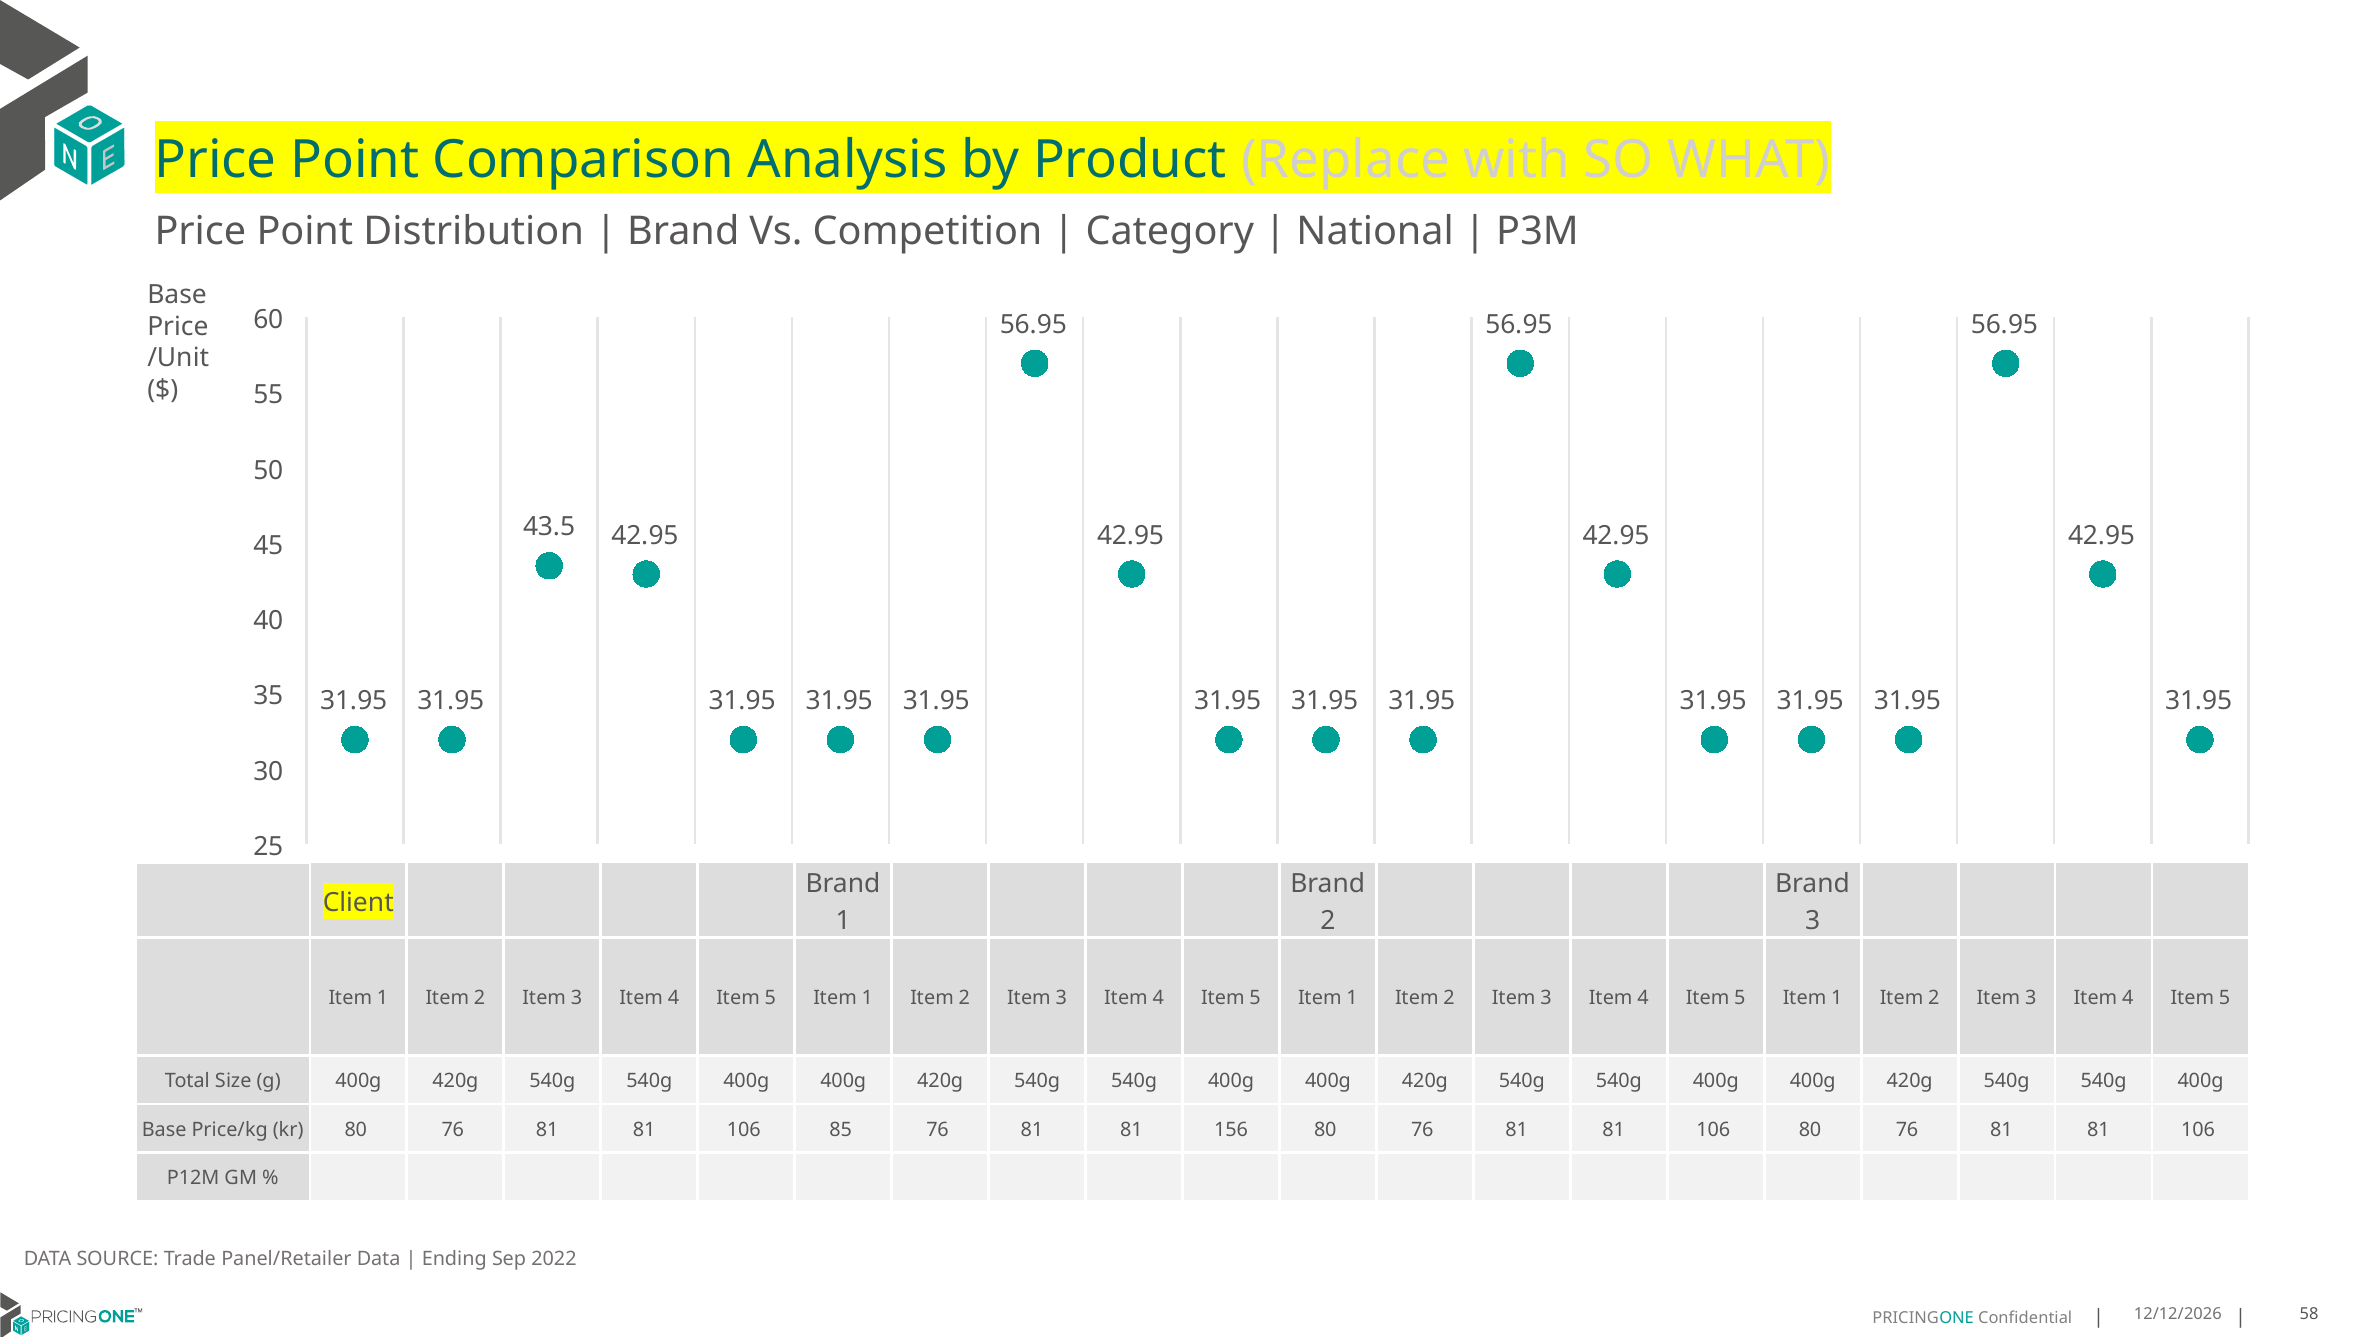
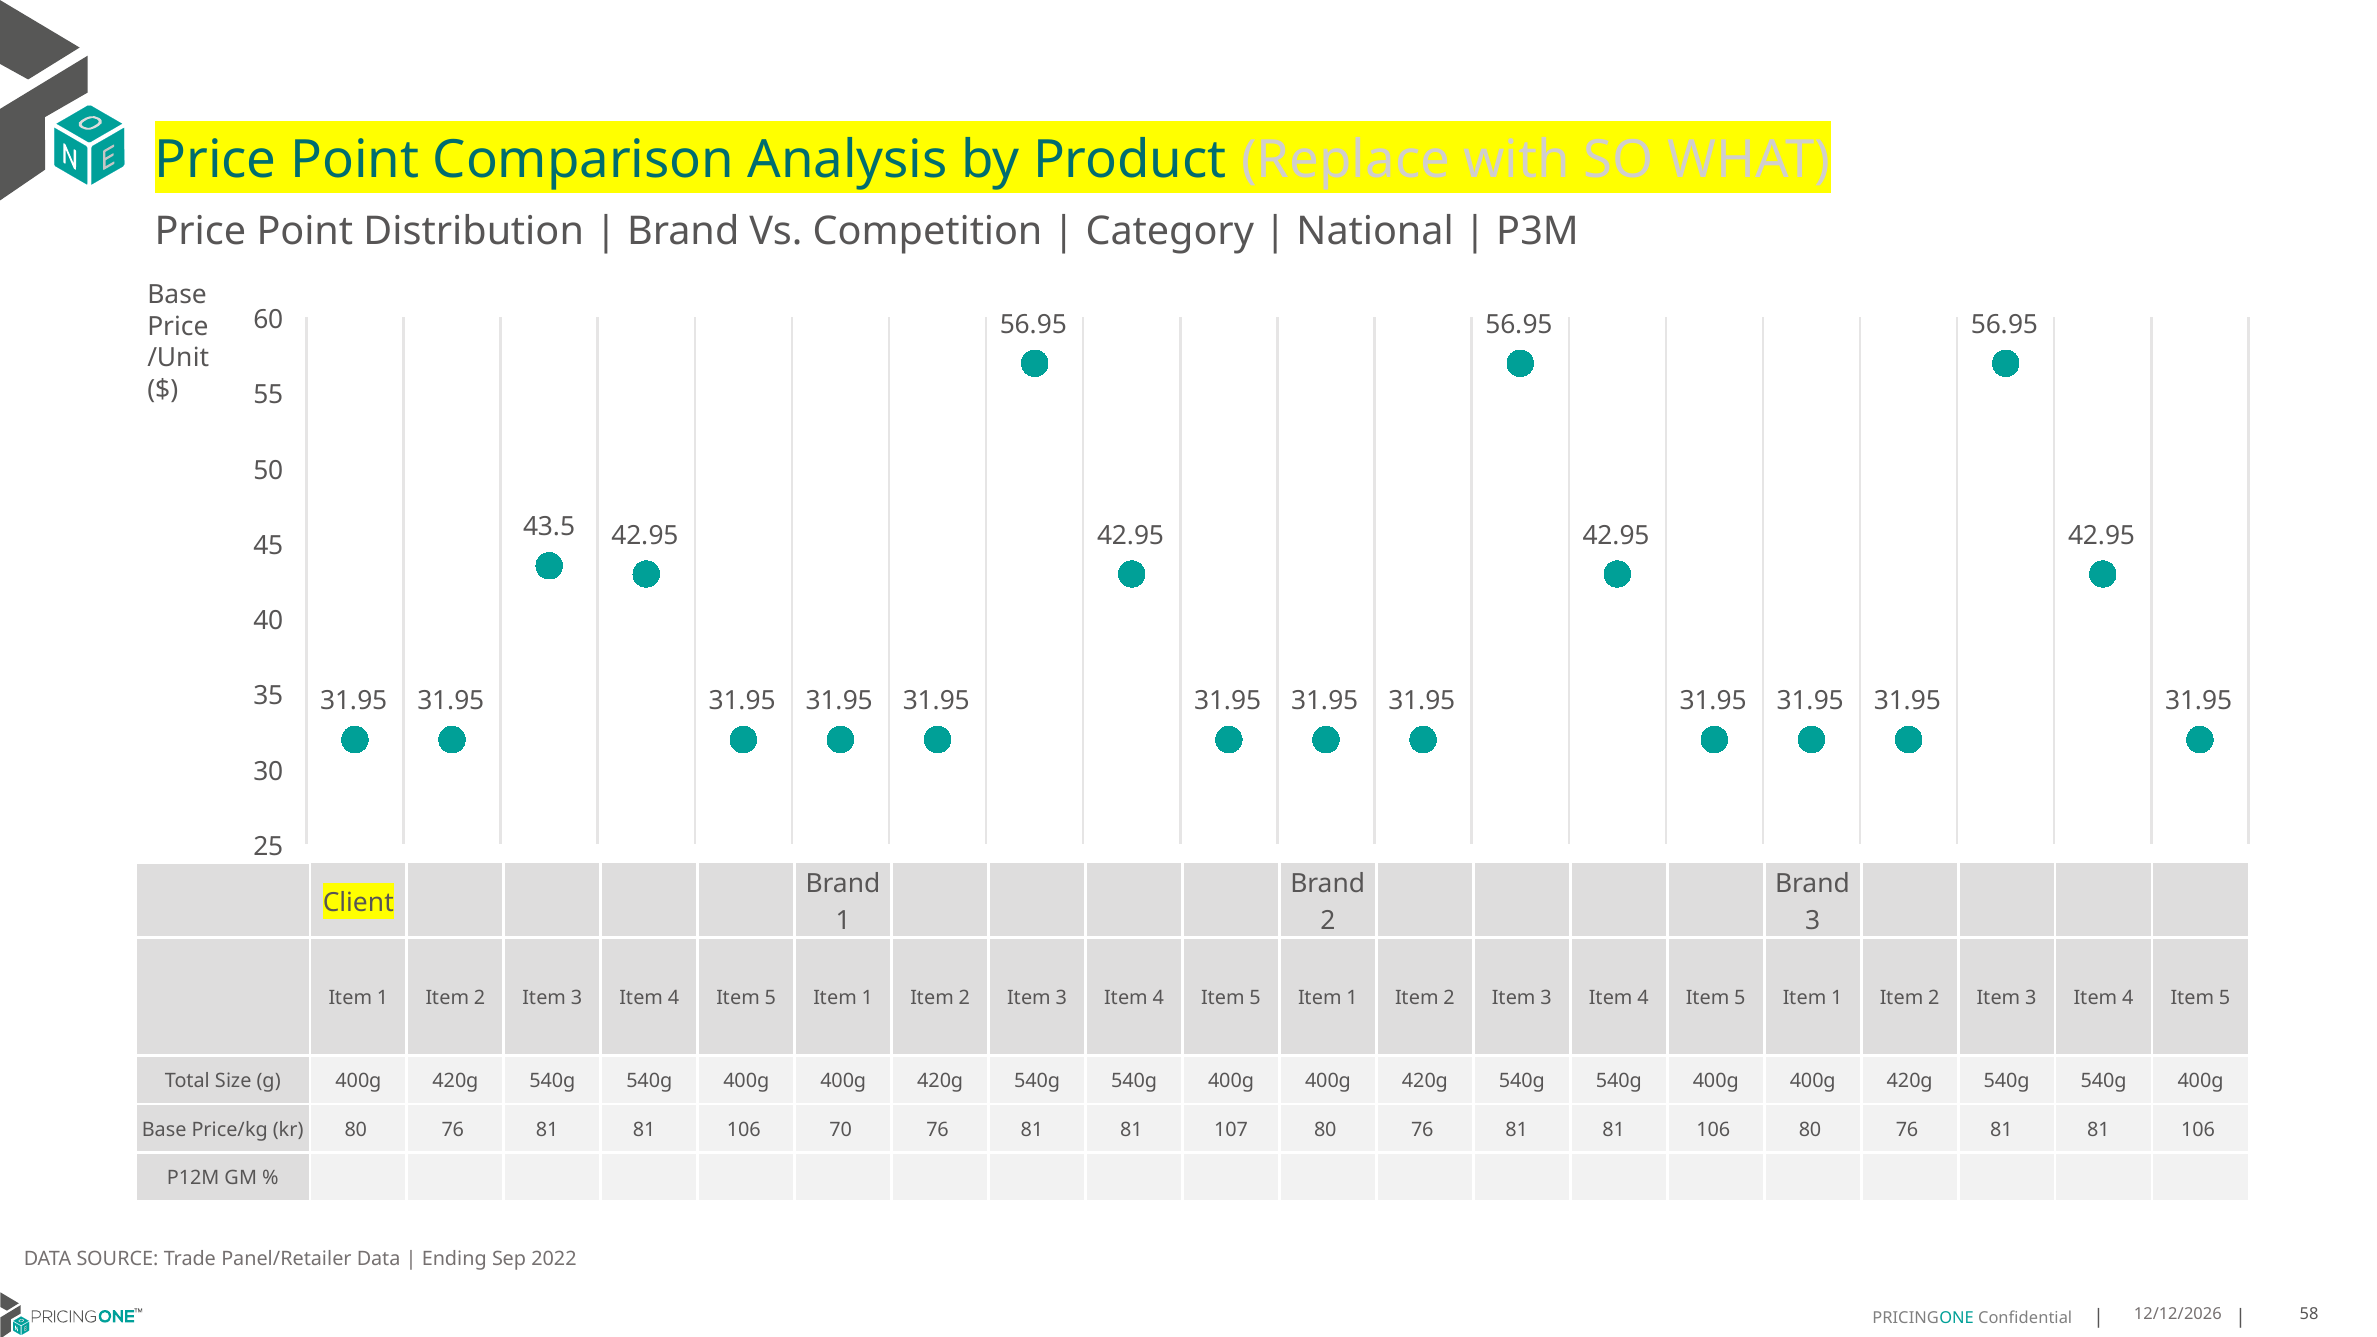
85: 85 -> 70 (841, 1130)
156: 156 -> 107 (1231, 1130)
